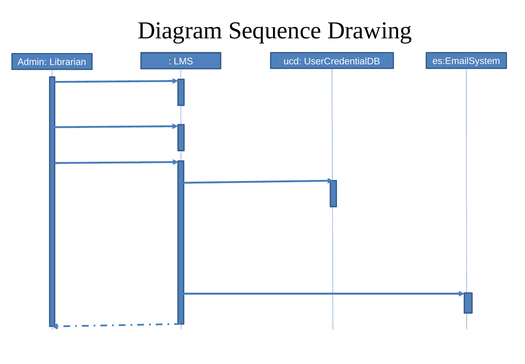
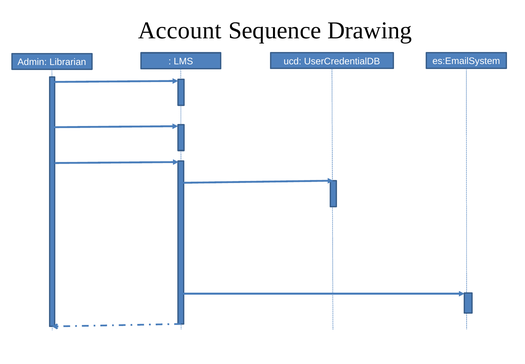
Diagram: Diagram -> Account (180, 31)
